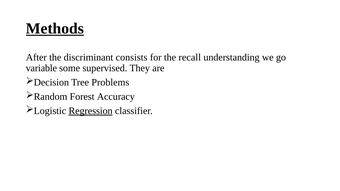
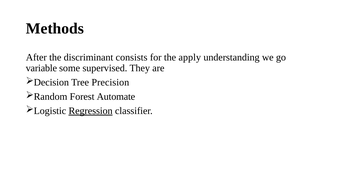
Methods underline: present -> none (55, 29)
recall: recall -> apply (190, 57)
Problems: Problems -> Precision (110, 82)
Accuracy: Accuracy -> Automate (116, 97)
